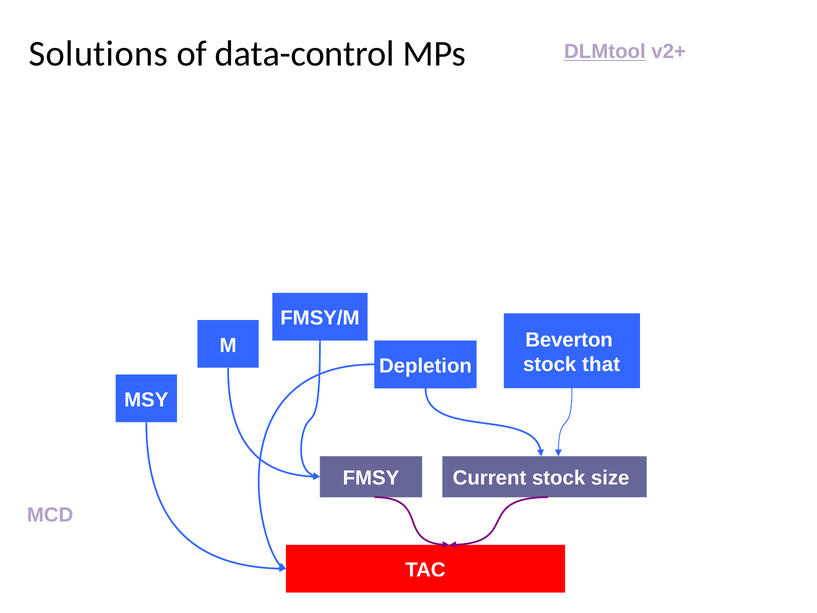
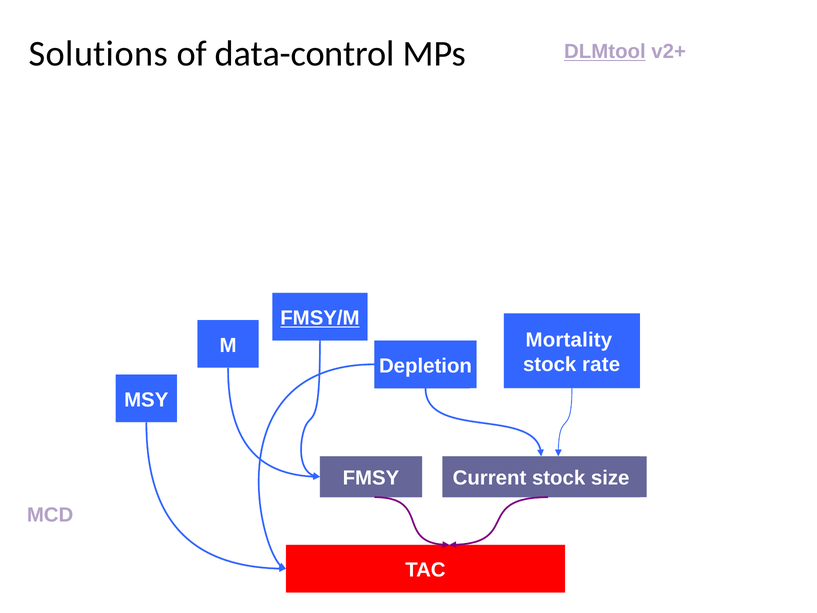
FMSY/M underline: none -> present (320, 318)
Beverton: Beverton -> Mortality (569, 340)
that: that -> rate (601, 364)
